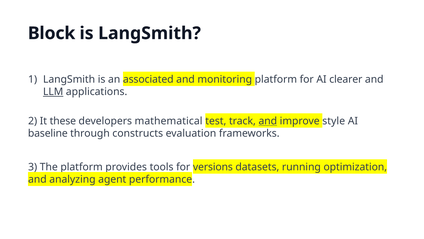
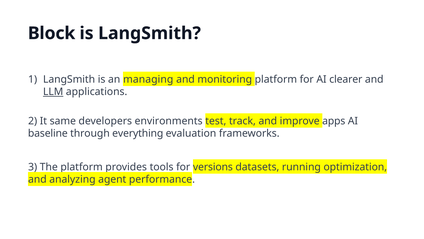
associated: associated -> managing (148, 79)
these: these -> same (63, 121)
mathematical: mathematical -> environments (169, 121)
and underline: present -> none (268, 121)
style: style -> apps (334, 121)
constructs: constructs -> everything (138, 133)
